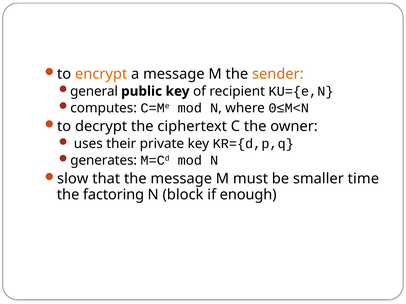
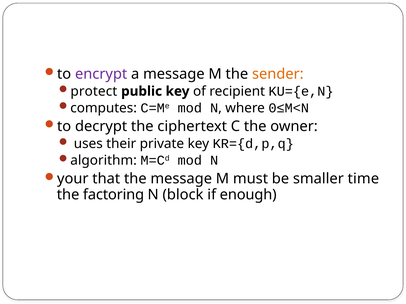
encrypt colour: orange -> purple (101, 74)
general: general -> protect (94, 91)
generates: generates -> algorithm (104, 161)
slow: slow -> your (73, 179)
